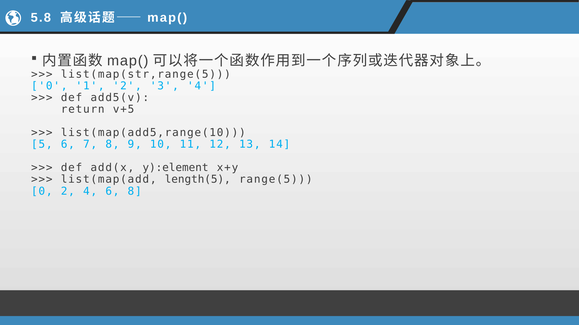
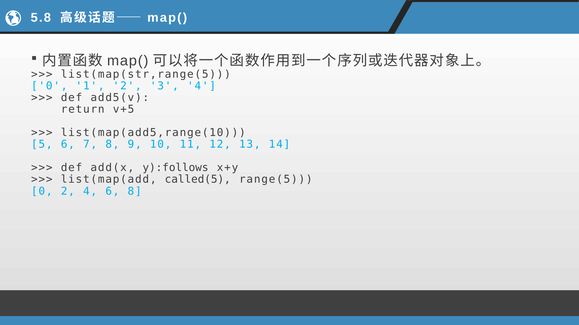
y):element: y):element -> y):follows (175, 168)
length(5: length(5 -> called(5 (198, 180)
